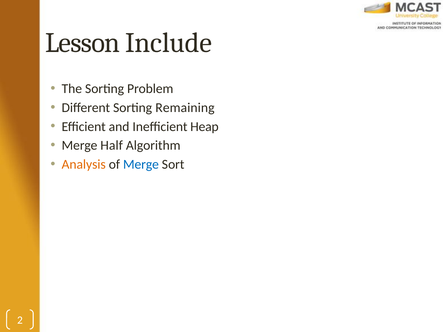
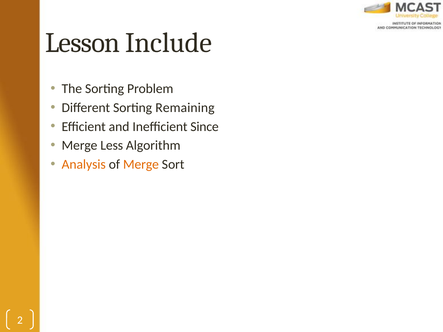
Heap: Heap -> Since (205, 127)
Half: Half -> Less (112, 146)
Merge colour: blue -> orange (141, 165)
